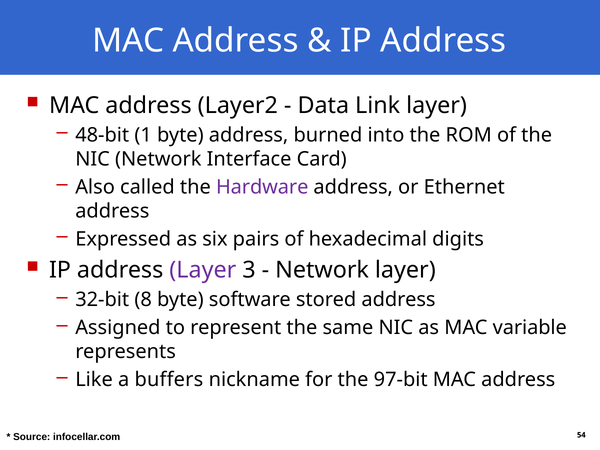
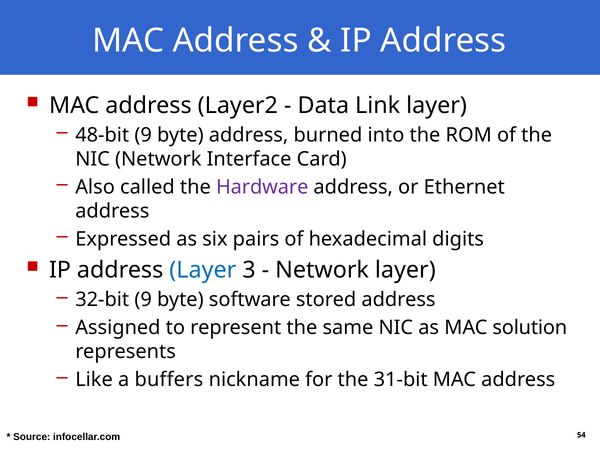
48-bit 1: 1 -> 9 (143, 135)
Layer colour: purple -> blue (203, 270)
32-bit 8: 8 -> 9 (143, 300)
variable: variable -> solution (530, 328)
97-bit: 97-bit -> 31-bit (401, 380)
